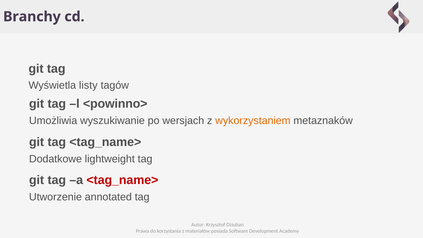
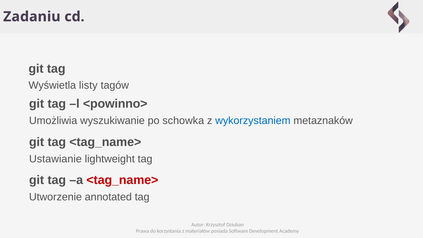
Branchy: Branchy -> Zadaniu (32, 17)
wersjach: wersjach -> schowka (183, 121)
wykorzystaniem colour: orange -> blue (253, 121)
Dodatkowe: Dodatkowe -> Ustawianie (55, 159)
